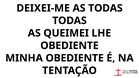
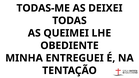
DEIXEI-ME: DEIXEI-ME -> TODAS-ME (43, 8)
AS TODAS: TODAS -> DEIXEI (105, 8)
MINHA OBEDIENTE: OBEDIENTE -> ENTREGUEI (75, 58)
